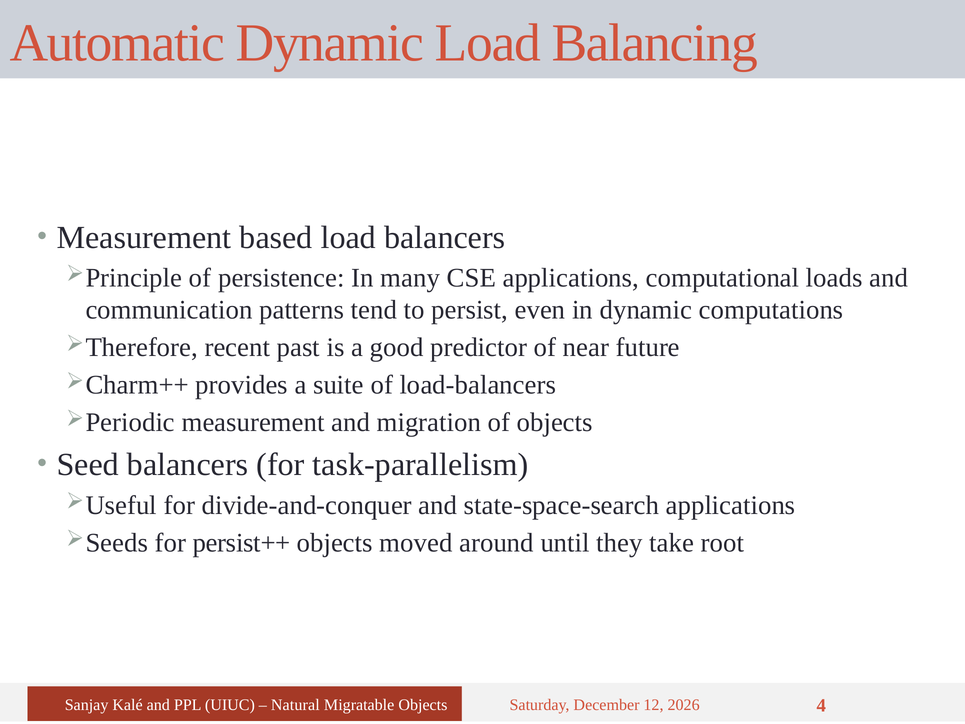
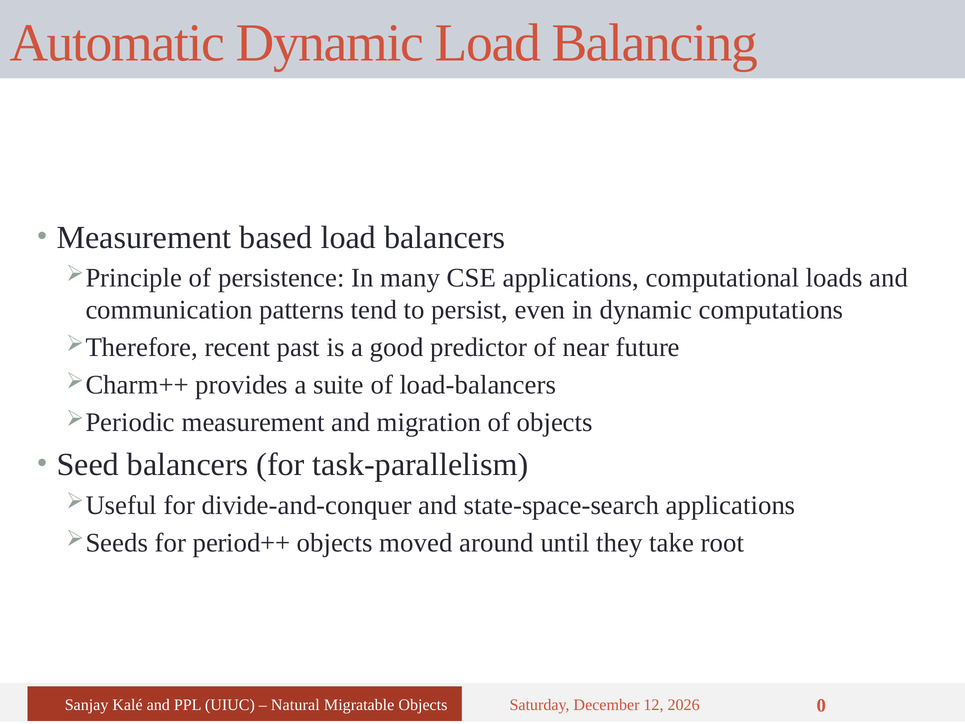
persist++: persist++ -> period++ (242, 543)
4: 4 -> 0 (821, 705)
